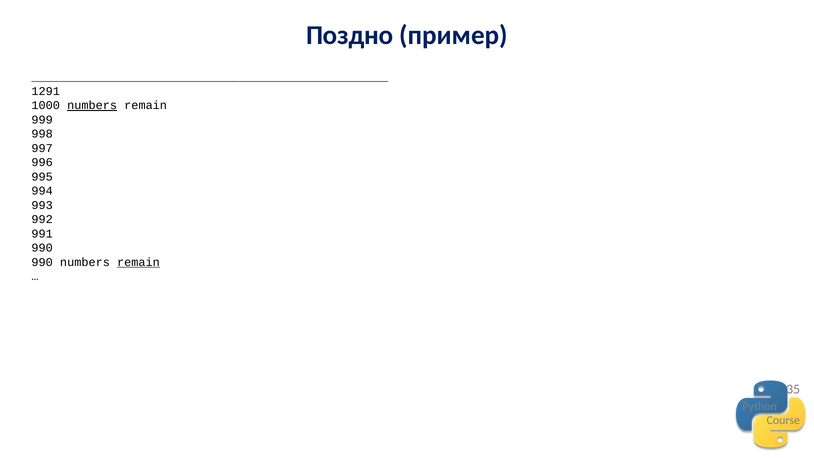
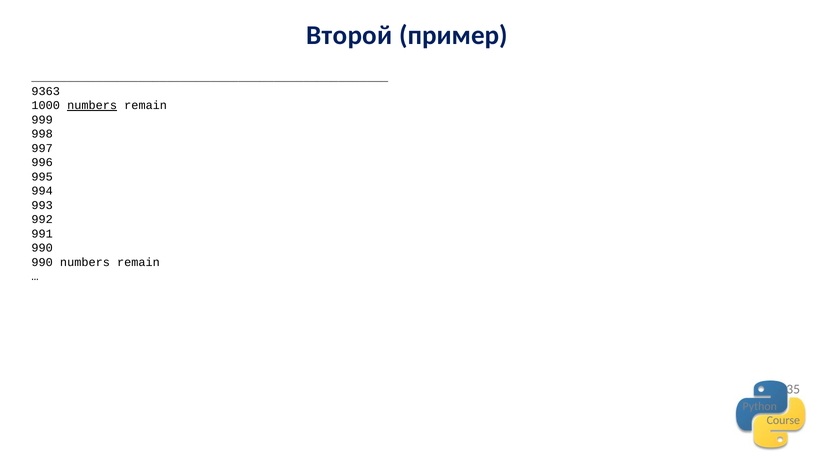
Поздно: Поздно -> Второй (349, 35)
1291: 1291 -> 9363 (46, 91)
remain underline: present -> none (138, 262)
